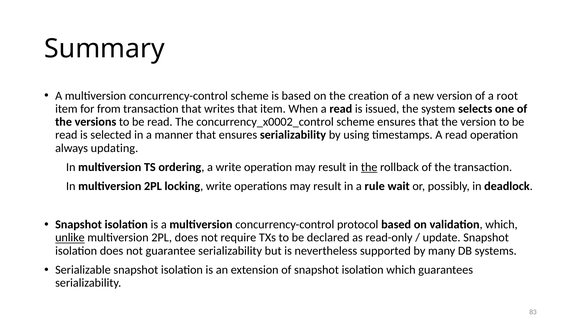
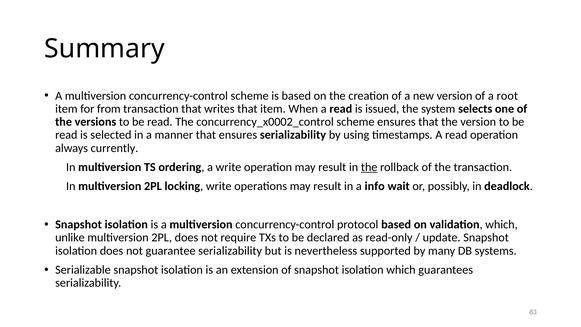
updating: updating -> currently (115, 148)
rule: rule -> info (375, 186)
unlike underline: present -> none (70, 238)
